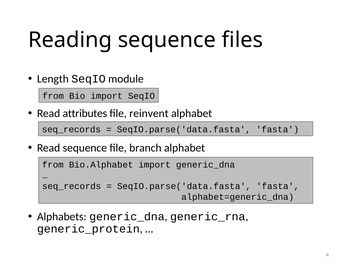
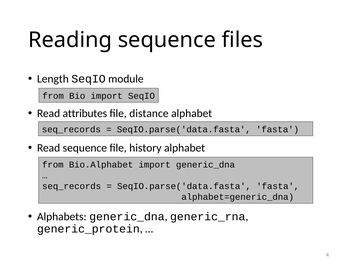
reinvent: reinvent -> distance (149, 114)
branch: branch -> history (145, 148)
